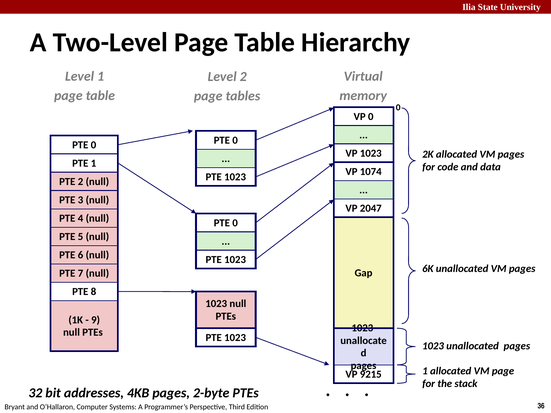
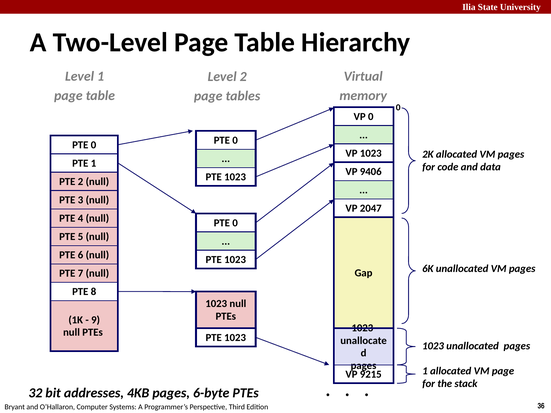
1074: 1074 -> 9406 (371, 172)
2-byte: 2-byte -> 6-byte (211, 393)
